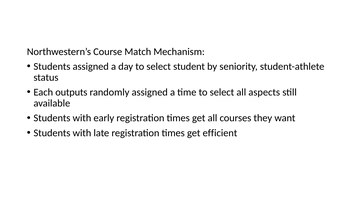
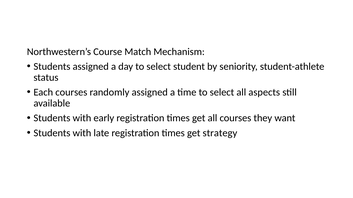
Each outputs: outputs -> courses (71, 93)
efficient: efficient -> strategy (220, 133)
